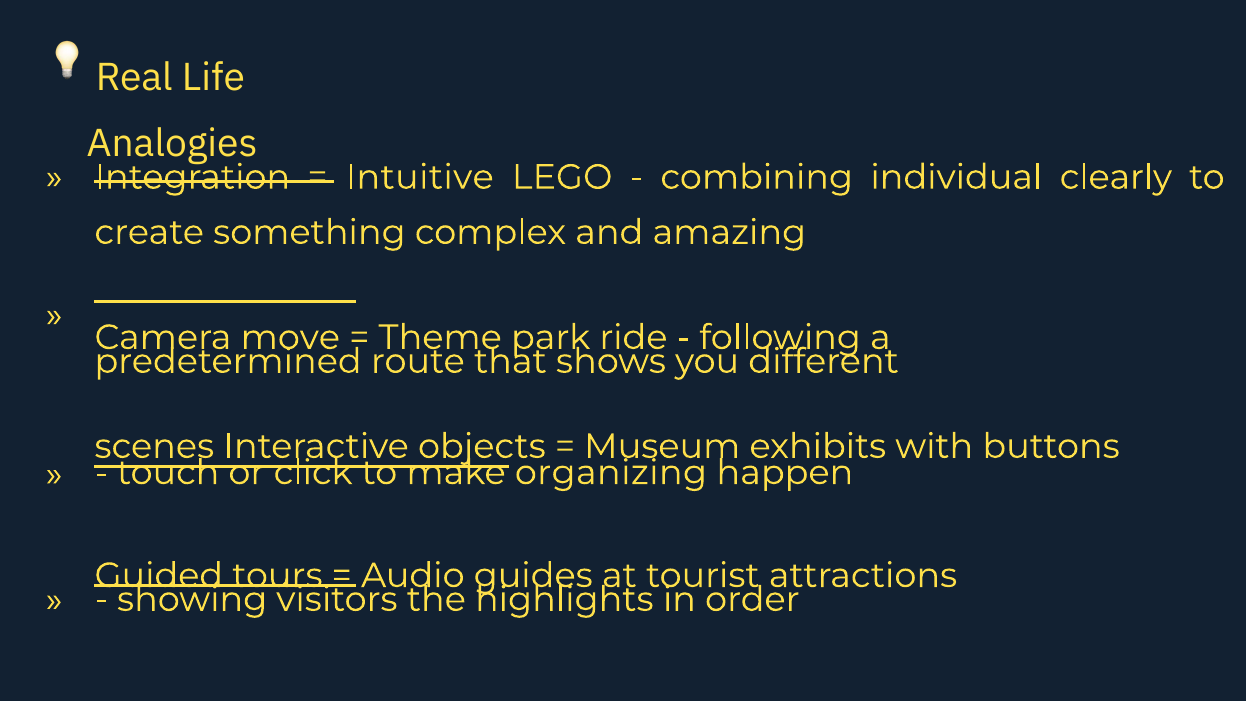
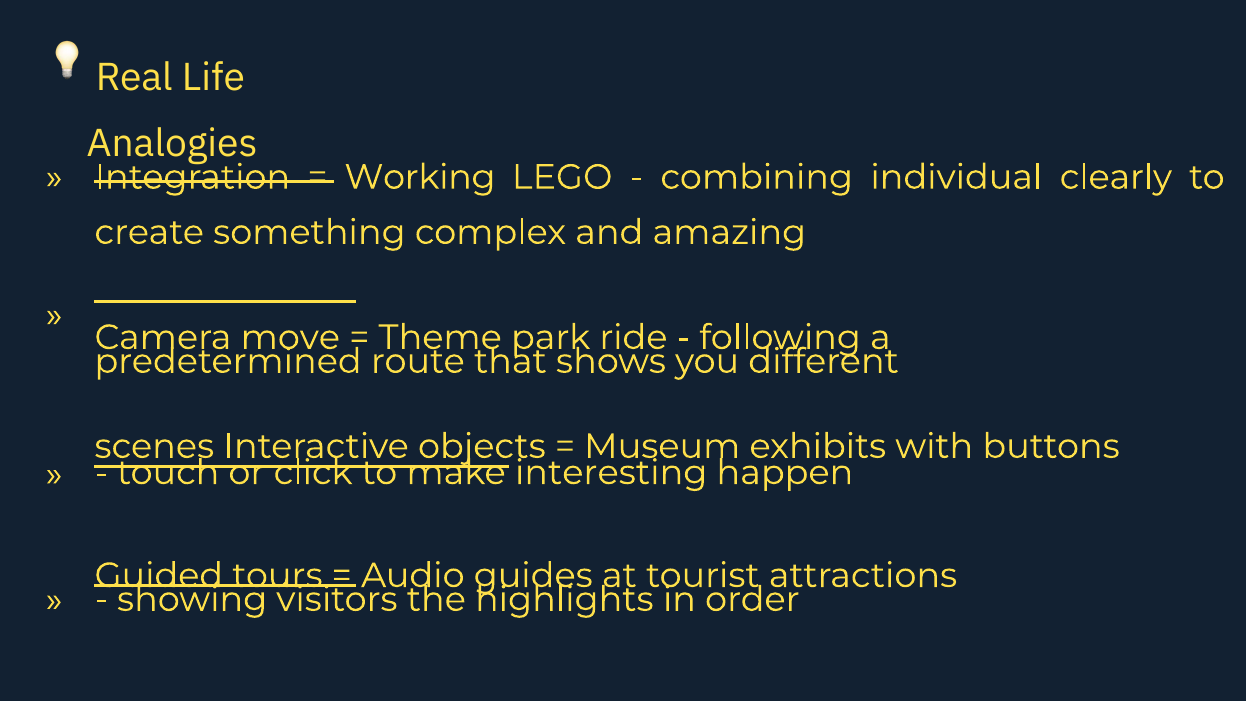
Intuitive: Intuitive -> Working (420, 177)
organizing: organizing -> interesting (611, 473)
